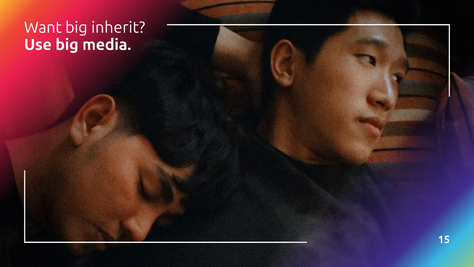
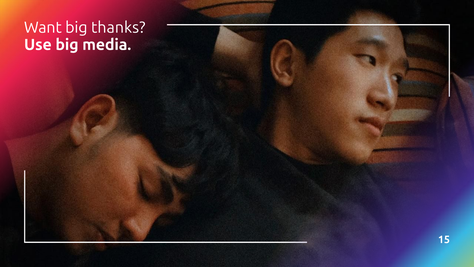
inherit: inherit -> thanks (118, 28)
